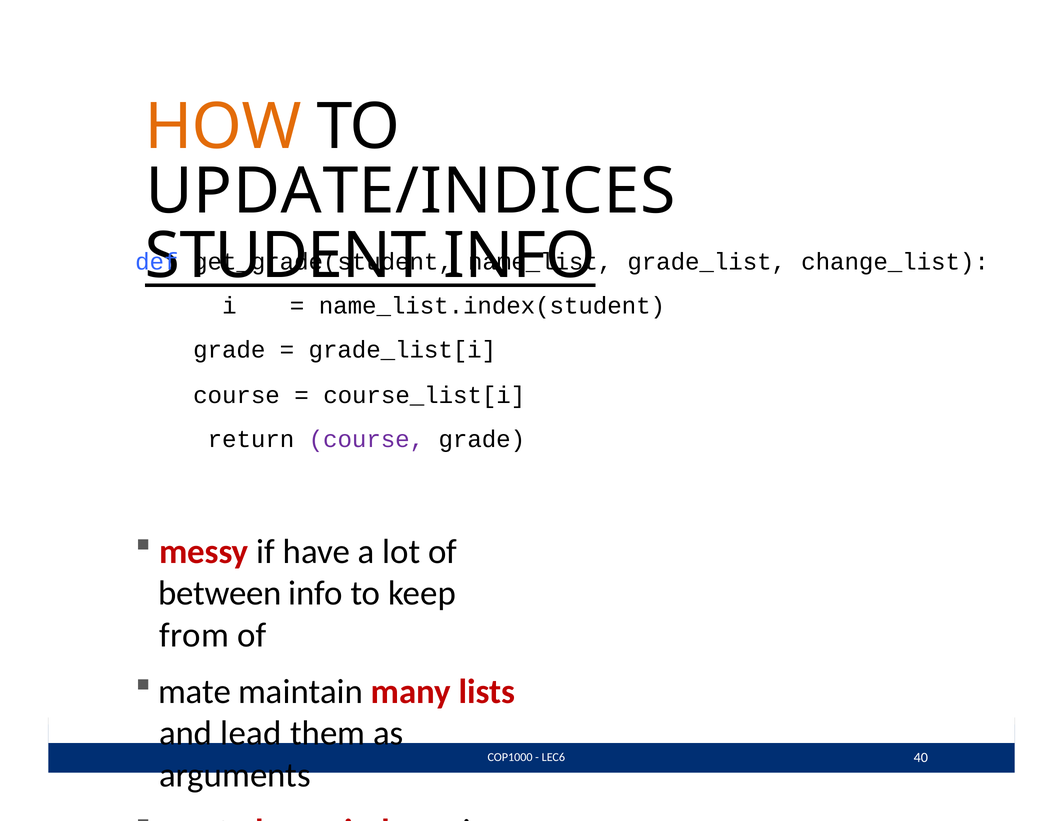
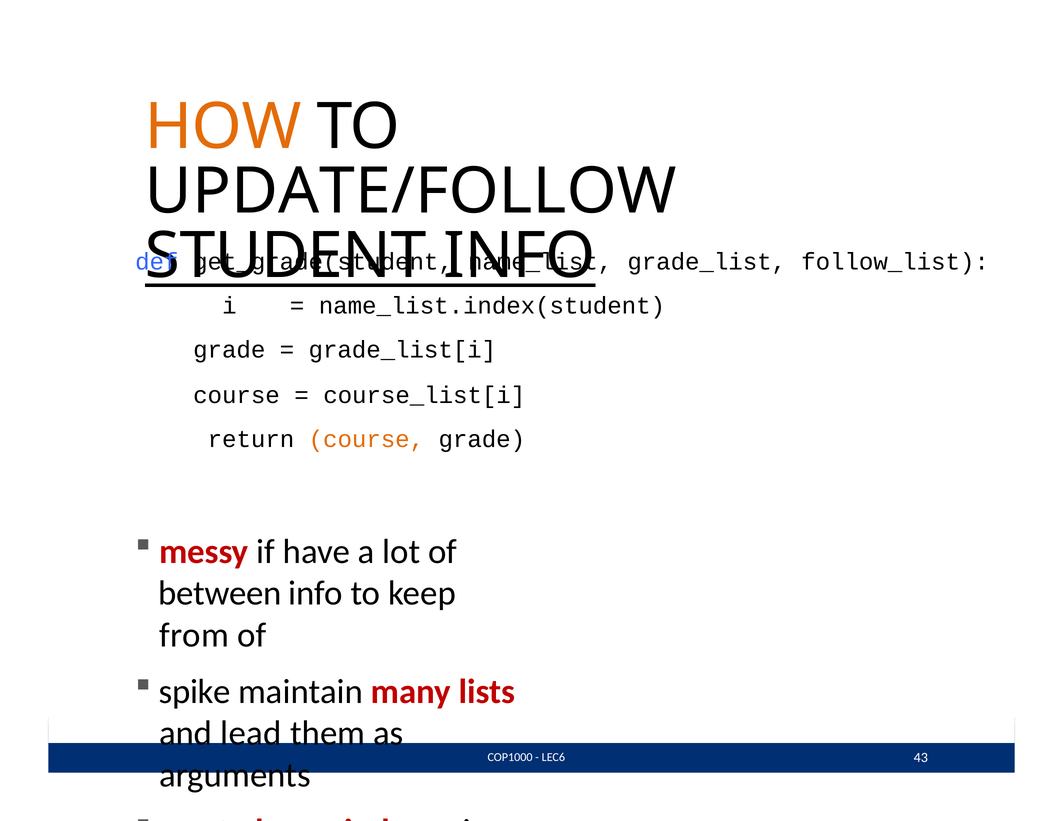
UPDATE/INDICES: UPDATE/INDICES -> UPDATE/FOLLOW (411, 192)
change_list: change_list -> follow_list (895, 262)
course colour: purple -> orange (366, 440)
mate: mate -> spike (195, 692)
40: 40 -> 43 (921, 758)
